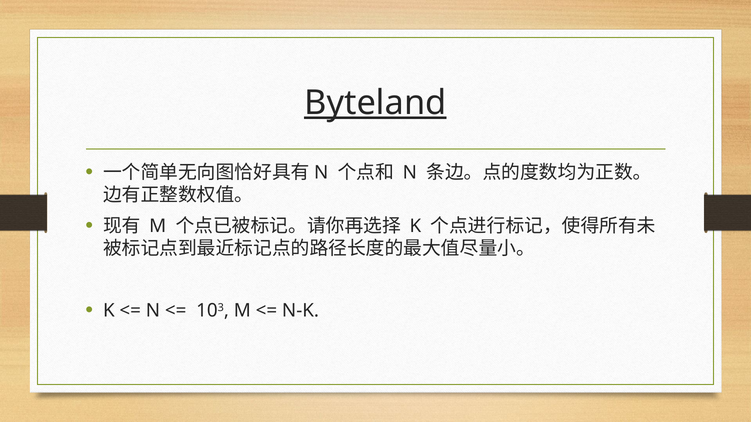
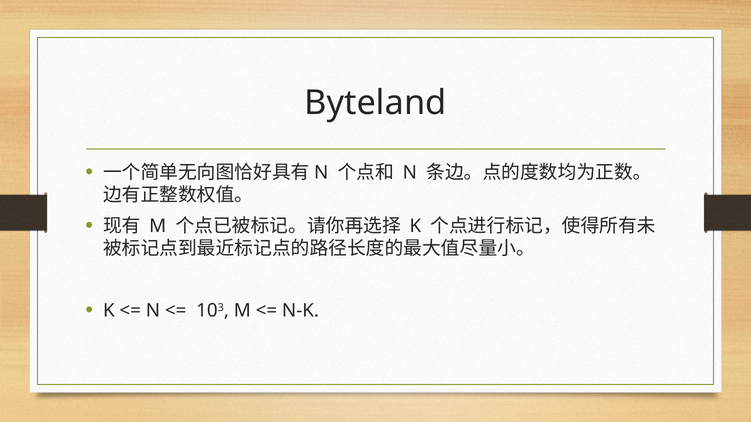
Byteland underline: present -> none (375, 103)
